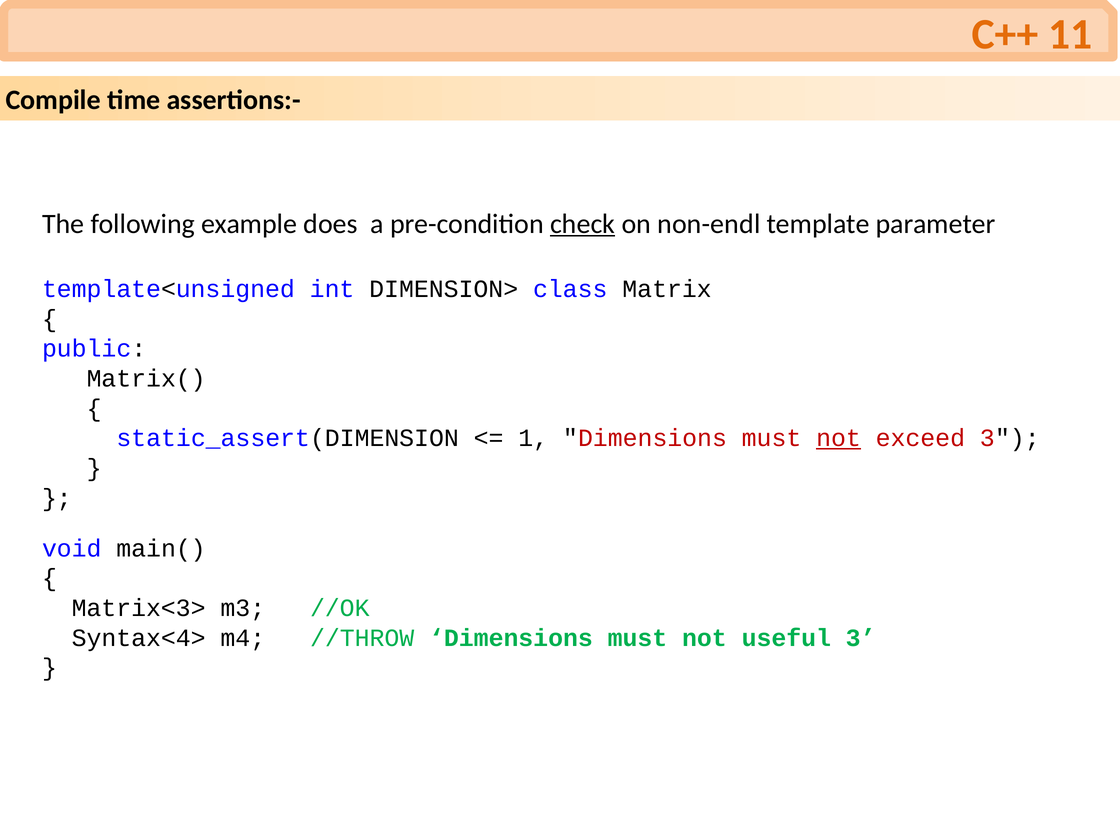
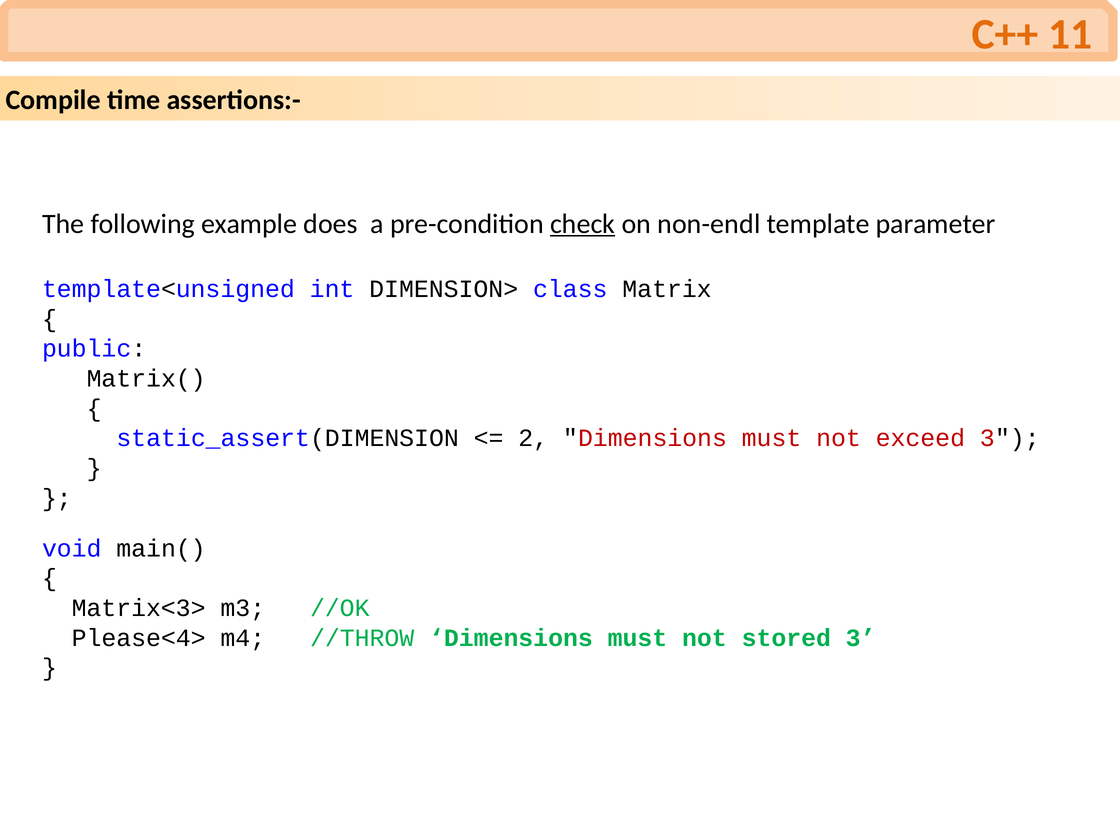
1: 1 -> 2 (533, 438)
not underline: present -> none (839, 438)
Syntax<4>: Syntax<4> -> Please<4> (139, 638)
useful: useful -> stored (786, 638)
